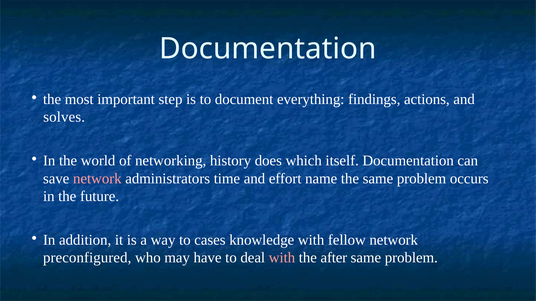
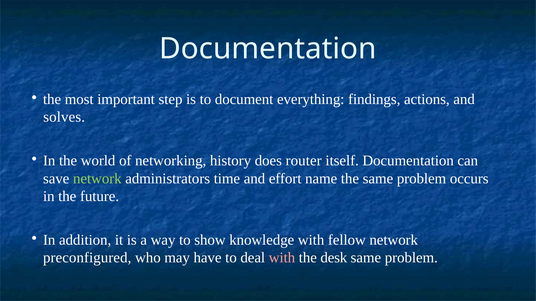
which: which -> router (304, 161)
network colour: pink -> light green (97, 179)
cases: cases -> show (210, 240)
after: after -> desk (334, 258)
